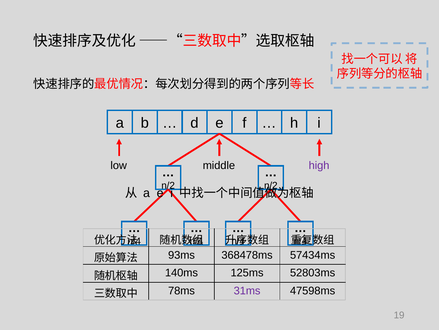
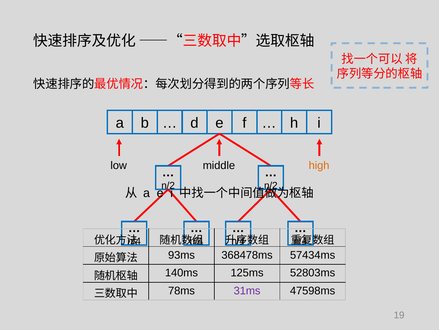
high colour: purple -> orange (319, 165)
